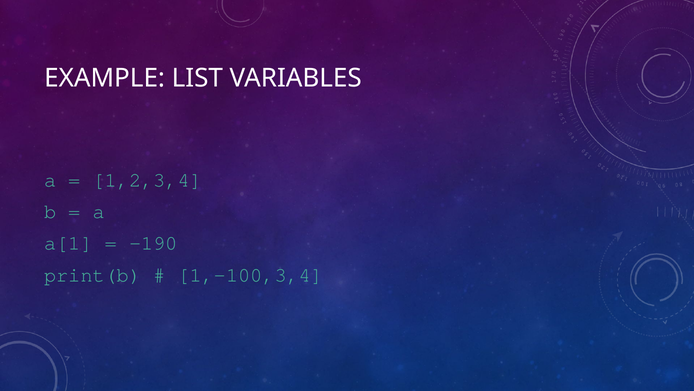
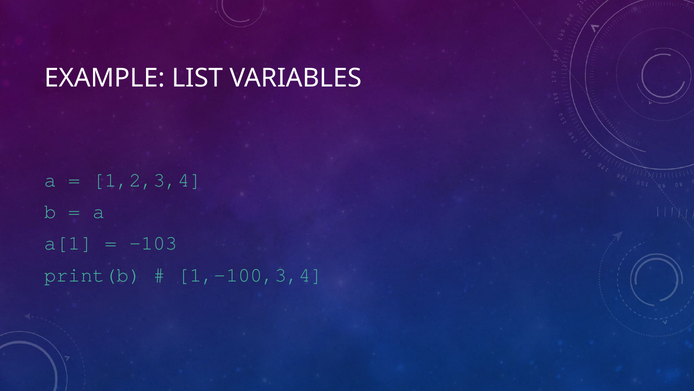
-190: -190 -> -103 (153, 243)
